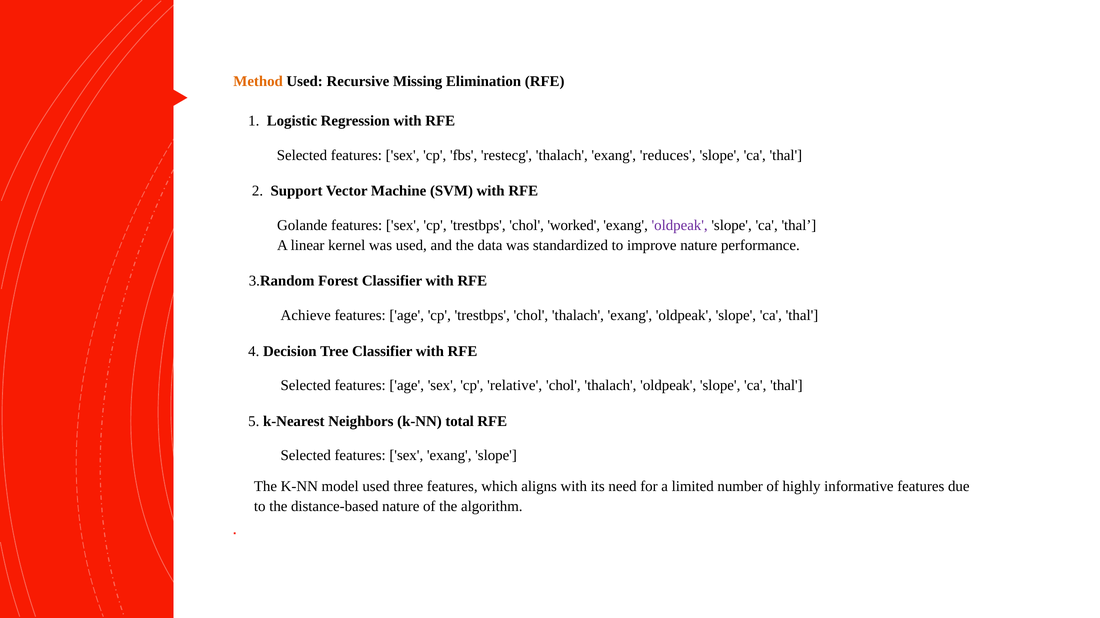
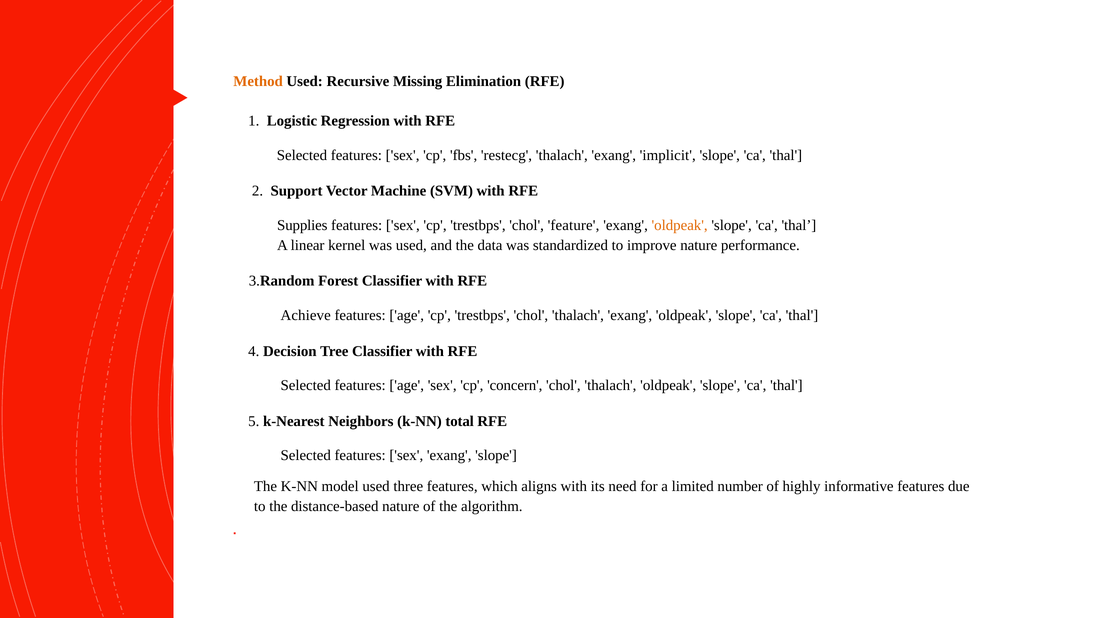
reduces: reduces -> implicit (668, 155)
Golande: Golande -> Supplies (302, 226)
worked: worked -> feature (574, 226)
oldpeak colour: purple -> orange (680, 226)
relative: relative -> concern (515, 386)
